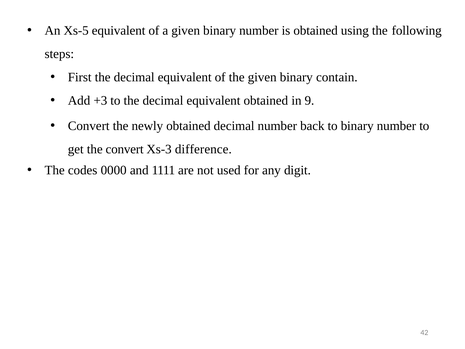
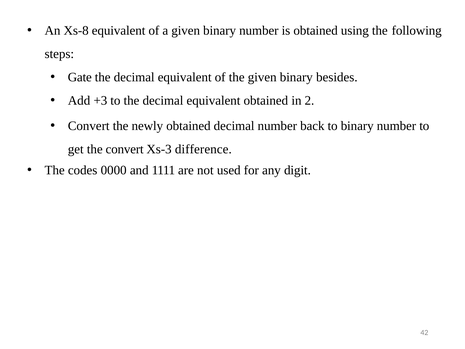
Xs-5: Xs-5 -> Xs-8 (76, 31)
First: First -> Gate (80, 77)
contain: contain -> besides (337, 77)
9: 9 -> 2 (309, 100)
